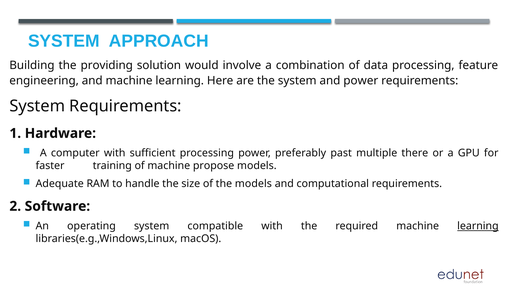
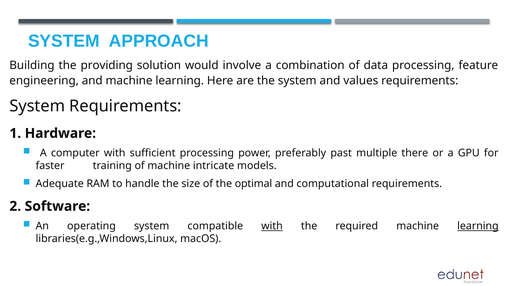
and power: power -> values (361, 80)
propose: propose -> intricate (214, 166)
the models: models -> optimal (253, 184)
with underline: none -> present (272, 226)
